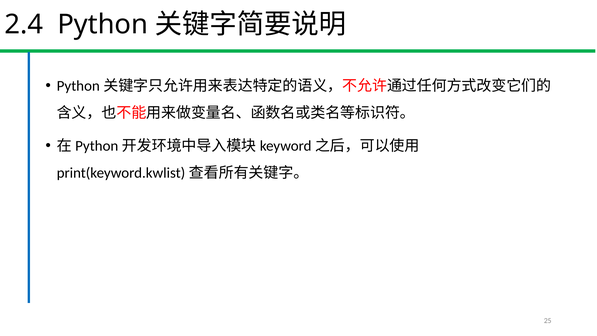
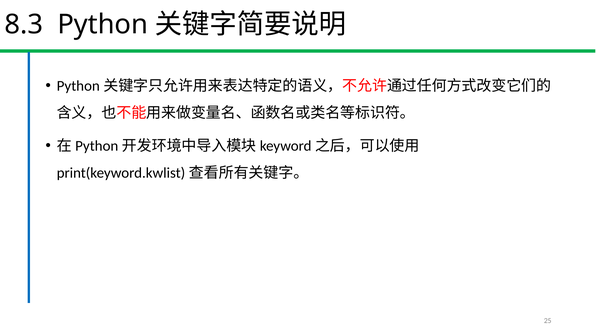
2.4: 2.4 -> 8.3 (24, 25)
